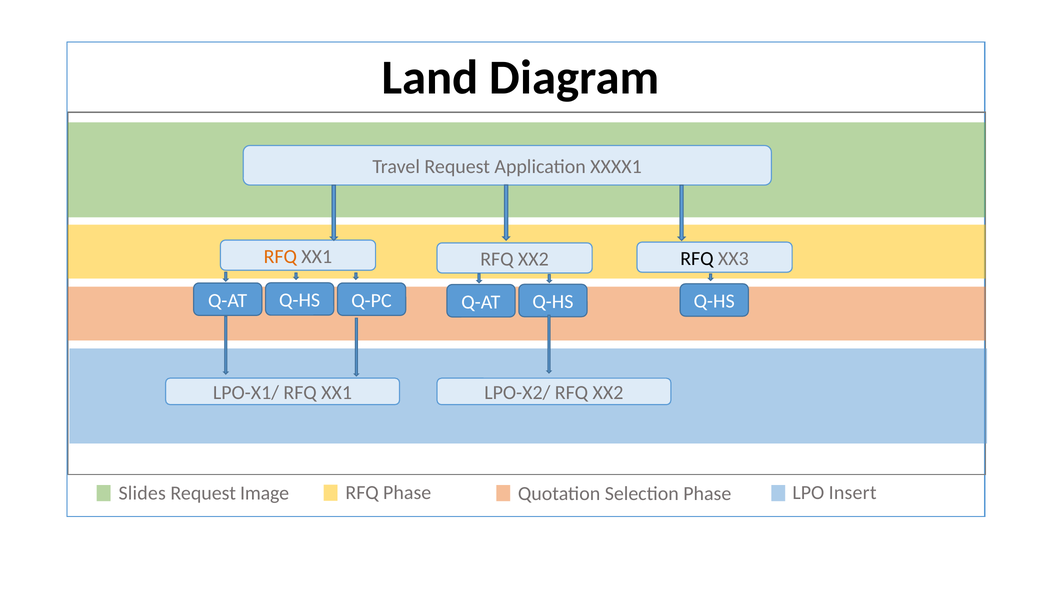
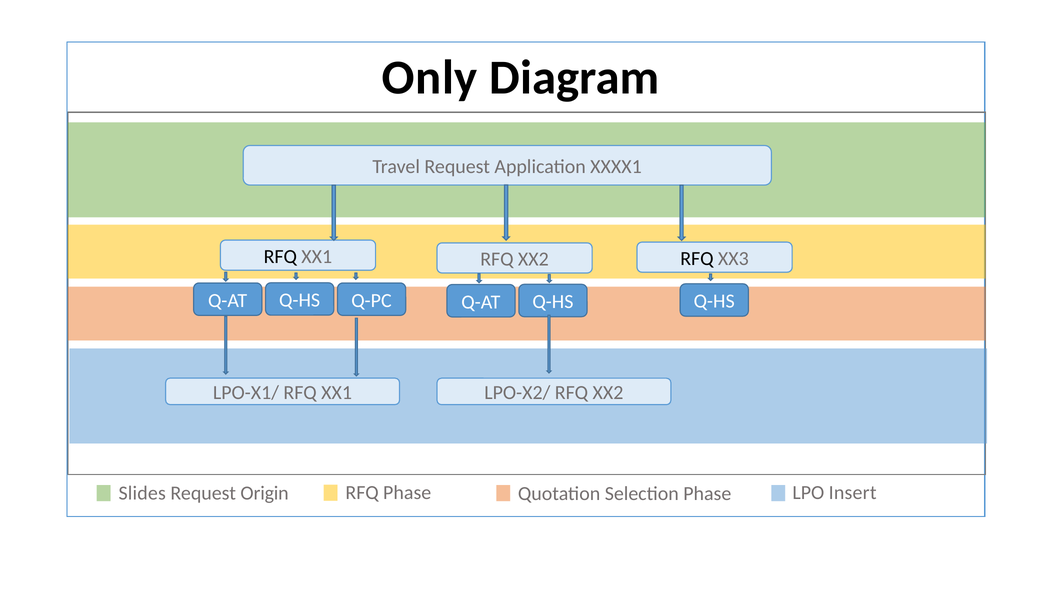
Land: Land -> Only (430, 78)
RFQ colour: orange -> black (280, 257)
Image: Image -> Origin (265, 494)
